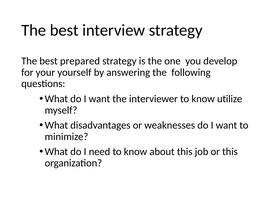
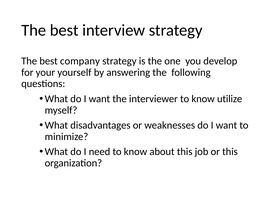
prepared: prepared -> company (80, 61)
